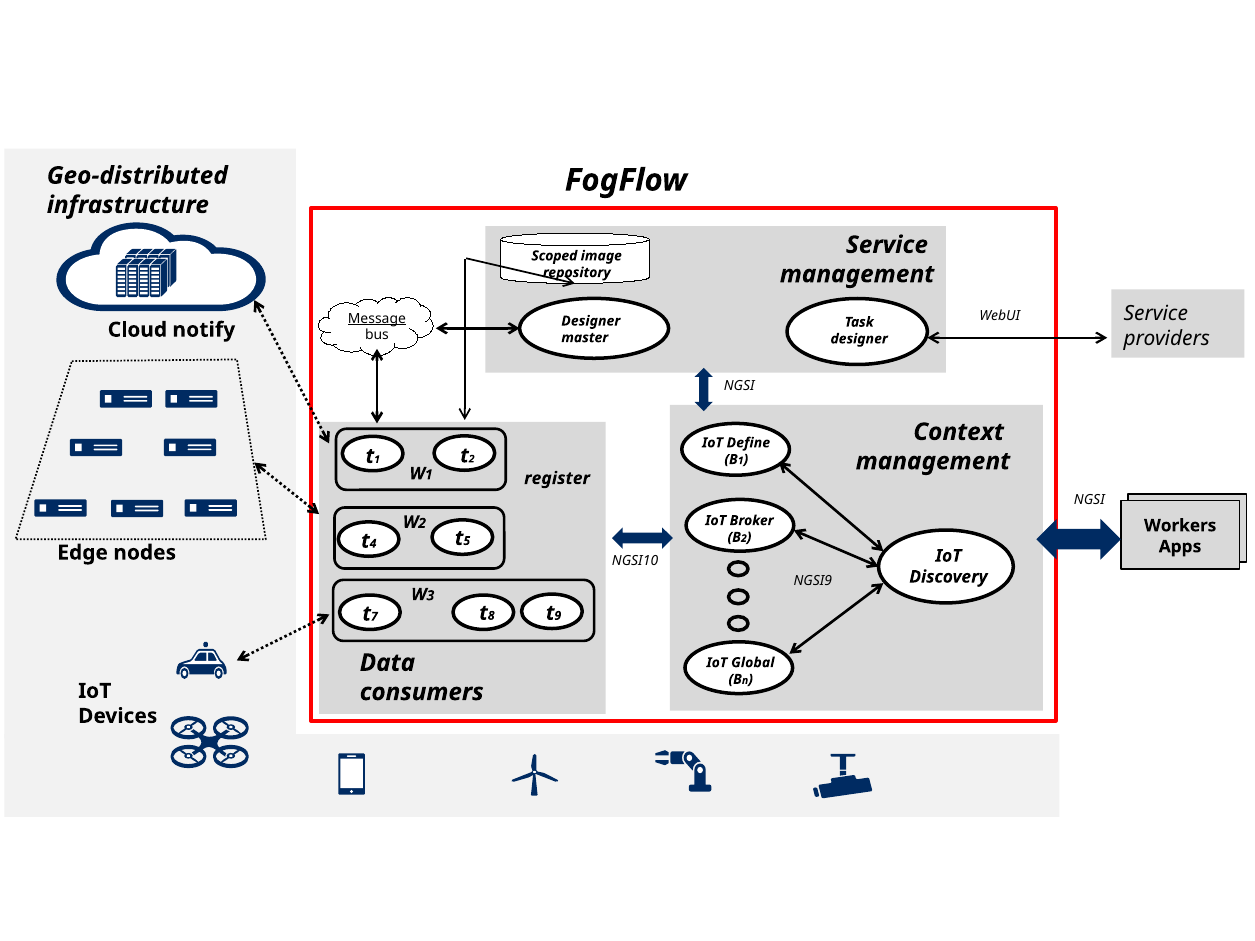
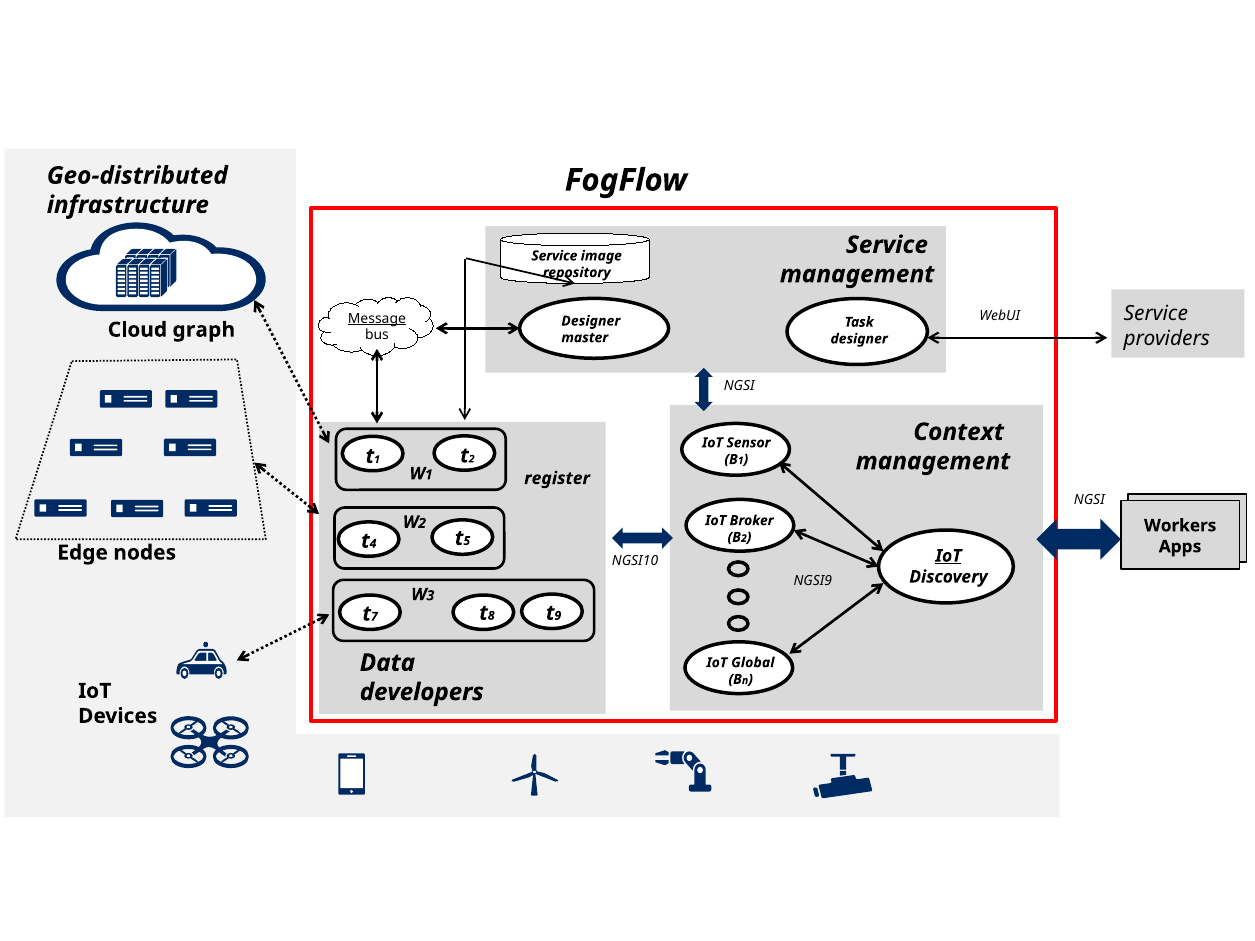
Scoped: Scoped -> Service (554, 256)
notify: notify -> graph (204, 330)
Define: Define -> Sensor (748, 443)
IoT underline: none -> present (948, 556)
consumers: consumers -> developers (422, 692)
